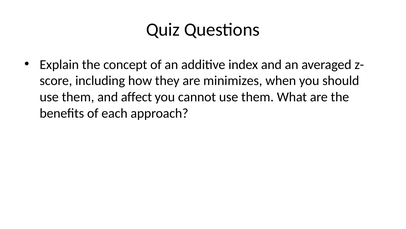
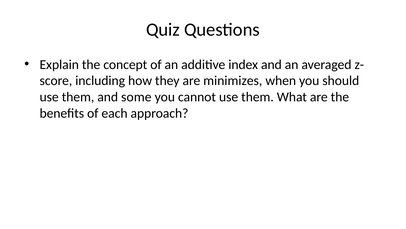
affect: affect -> some (136, 97)
